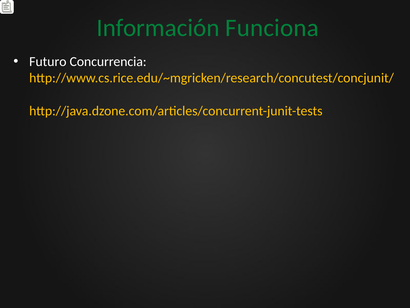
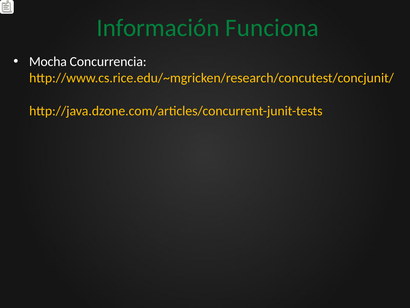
Futuro: Futuro -> Mocha (48, 62)
